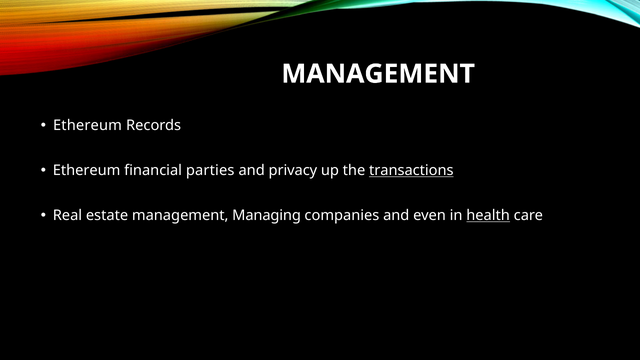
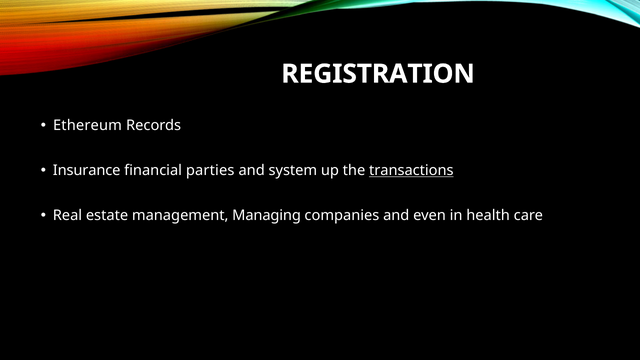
MANAGEMENT: MANAGEMENT -> REGISTRATION (378, 74)
Ethereum: Ethereum -> Insurance (87, 170)
privacy: privacy -> system (293, 170)
health underline: present -> none (488, 215)
